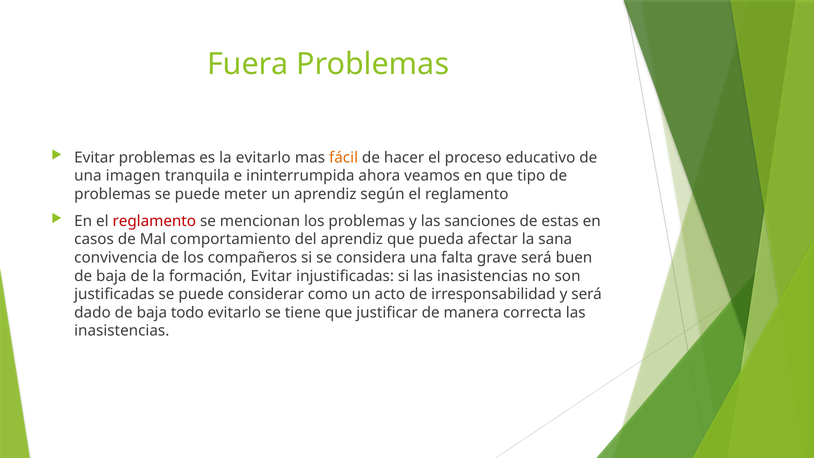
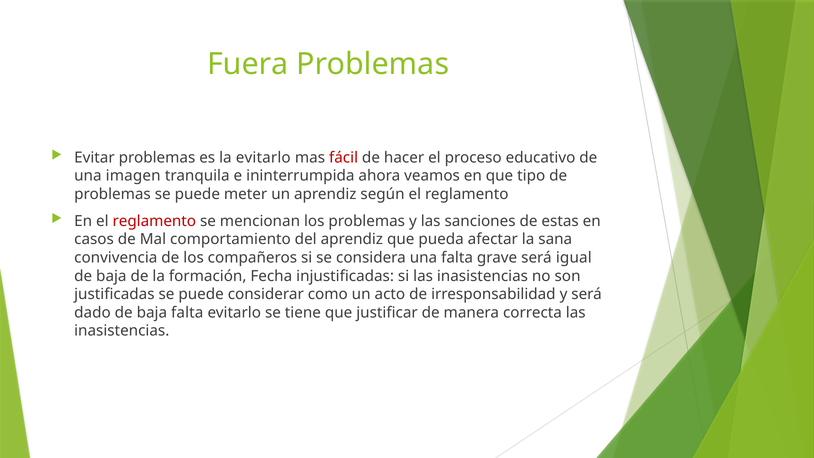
fácil colour: orange -> red (344, 158)
buen: buen -> igual (574, 258)
formación Evitar: Evitar -> Fecha (271, 276)
baja todo: todo -> falta (187, 313)
